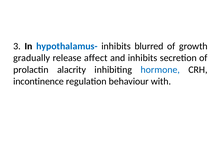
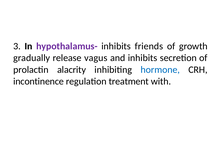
hypothalamus- colour: blue -> purple (67, 46)
blurred: blurred -> friends (149, 46)
affect: affect -> vagus (96, 58)
behaviour: behaviour -> treatment (129, 82)
